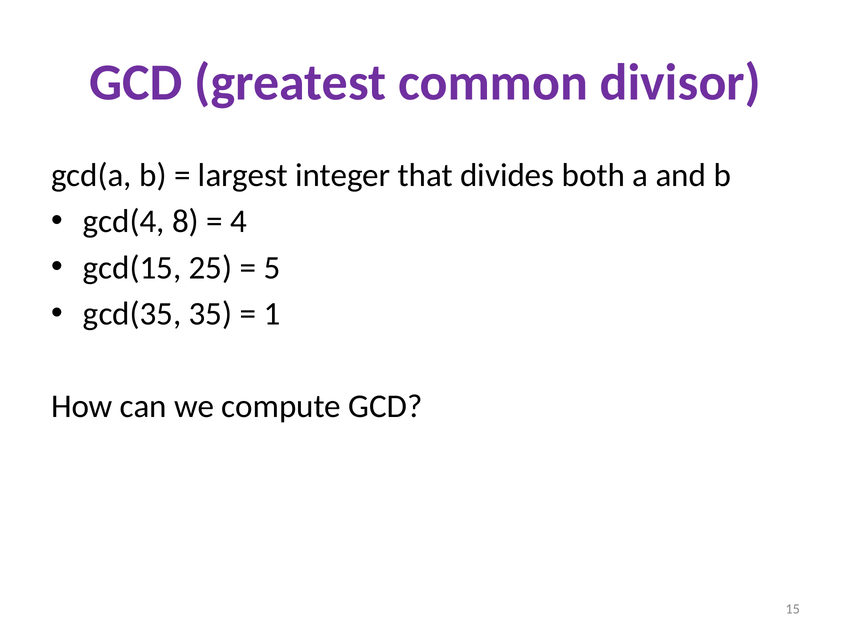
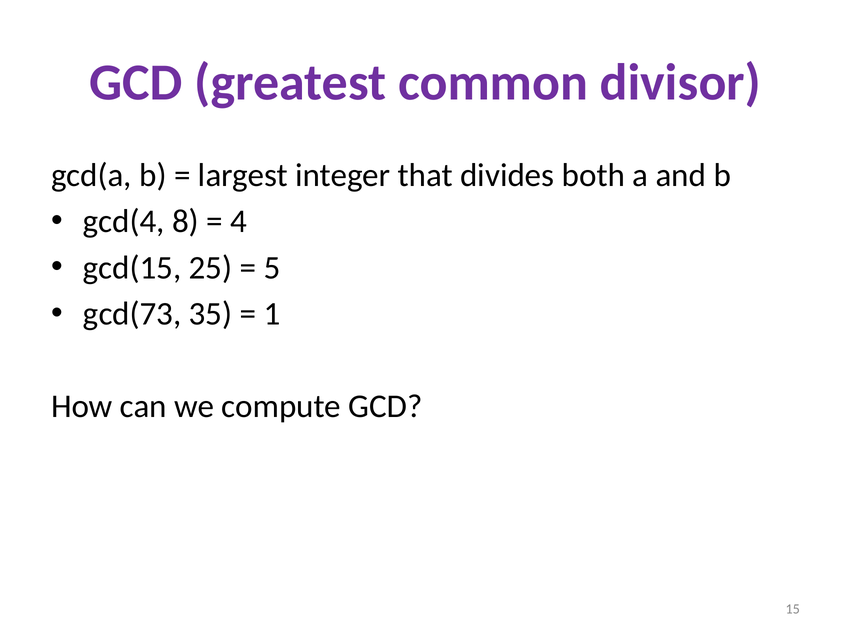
gcd(35: gcd(35 -> gcd(73 (132, 314)
